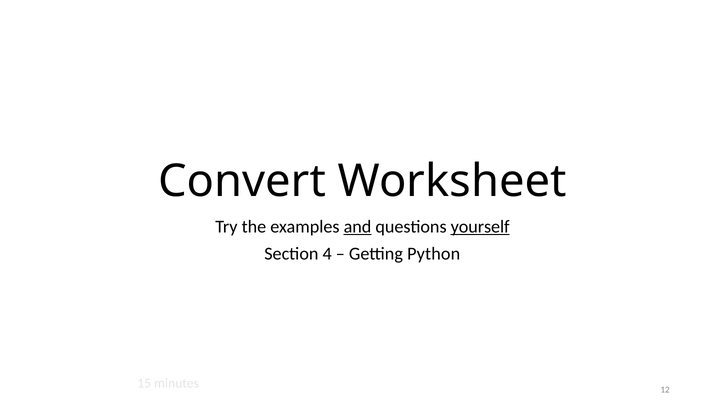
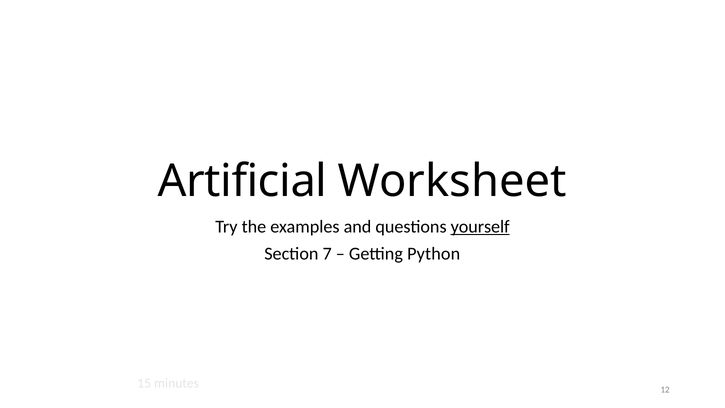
Convert: Convert -> Artificial (242, 181)
and underline: present -> none (357, 227)
4: 4 -> 7 (327, 254)
